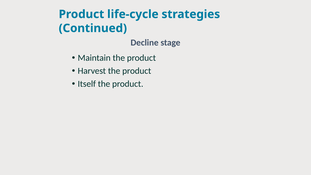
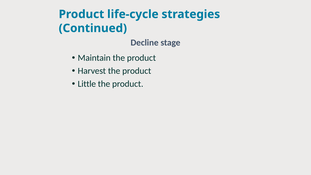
Itself: Itself -> Little (87, 84)
